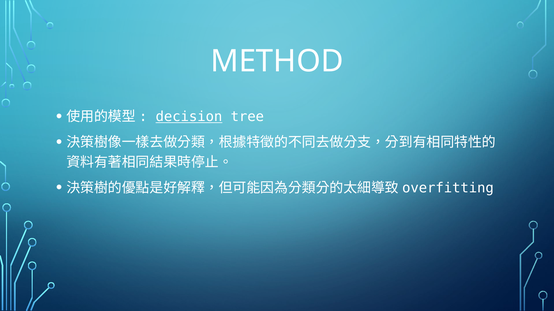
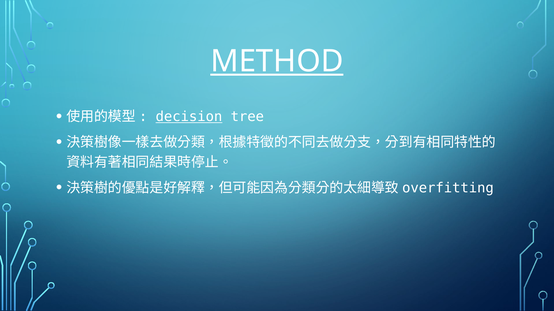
METHOD underline: none -> present (277, 61)
